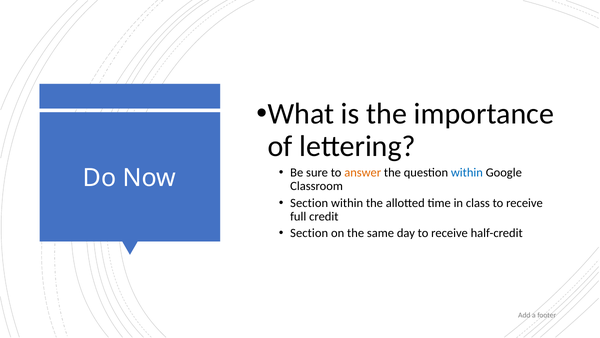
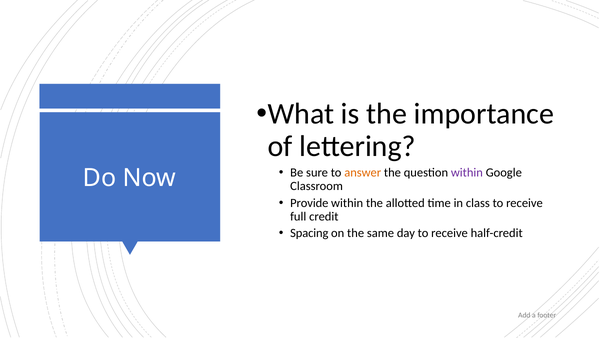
within colour: blue -> purple (467, 172)
Section: Section -> Provide (309, 203)
Section: Section -> Spacing (309, 233)
